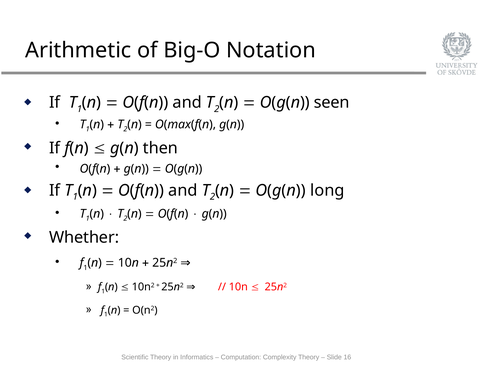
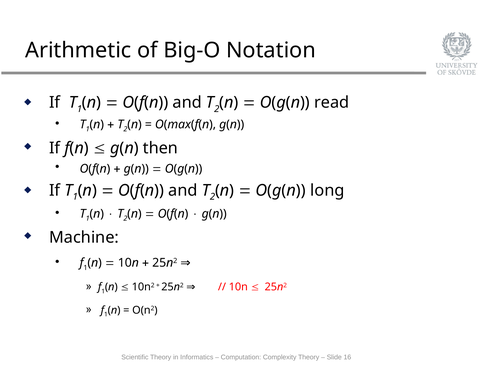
seen: seen -> read (332, 103)
Whether: Whether -> Machine (84, 238)
